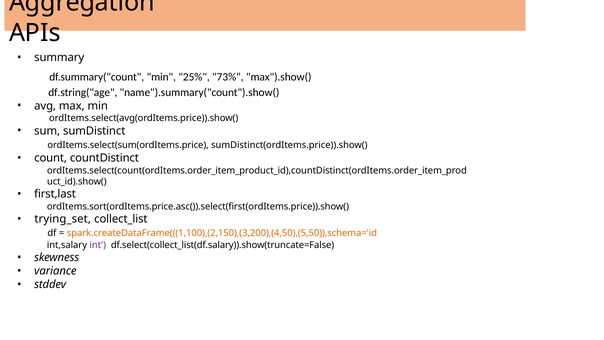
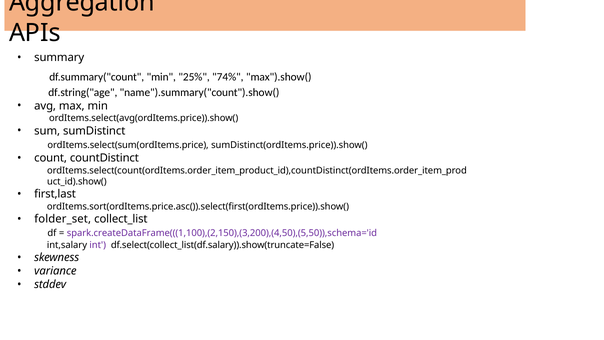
73%: 73% -> 74% (228, 77)
trying_set: trying_set -> folder_set (63, 219)
spark.createDataFrame(((1,100),(2,150),(3,200),(4,50),(5,50)),schema='id colour: orange -> purple (222, 233)
